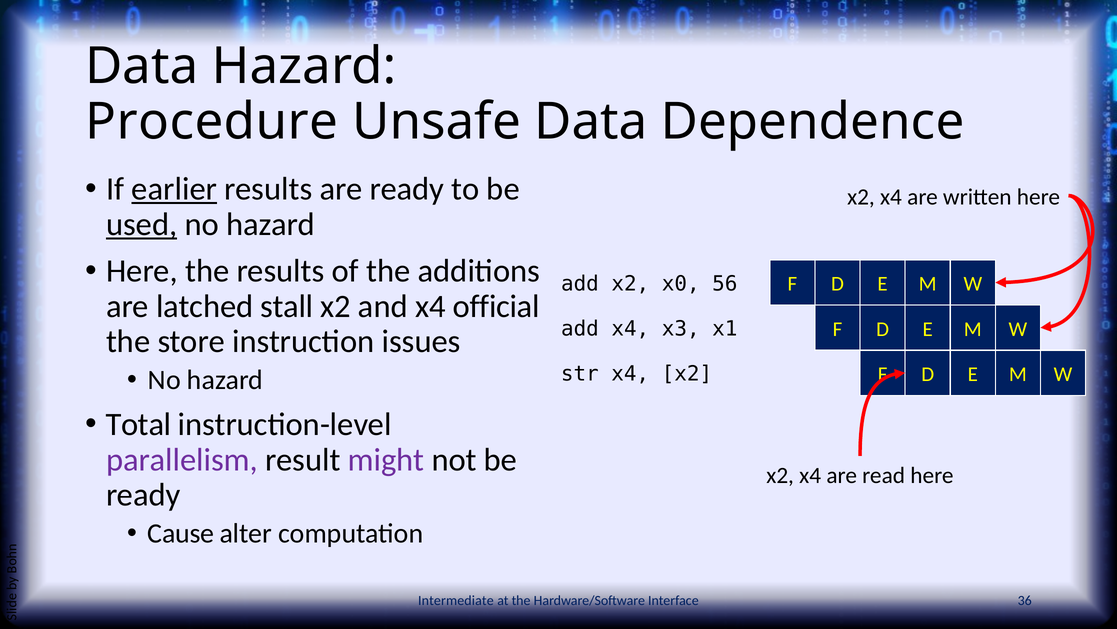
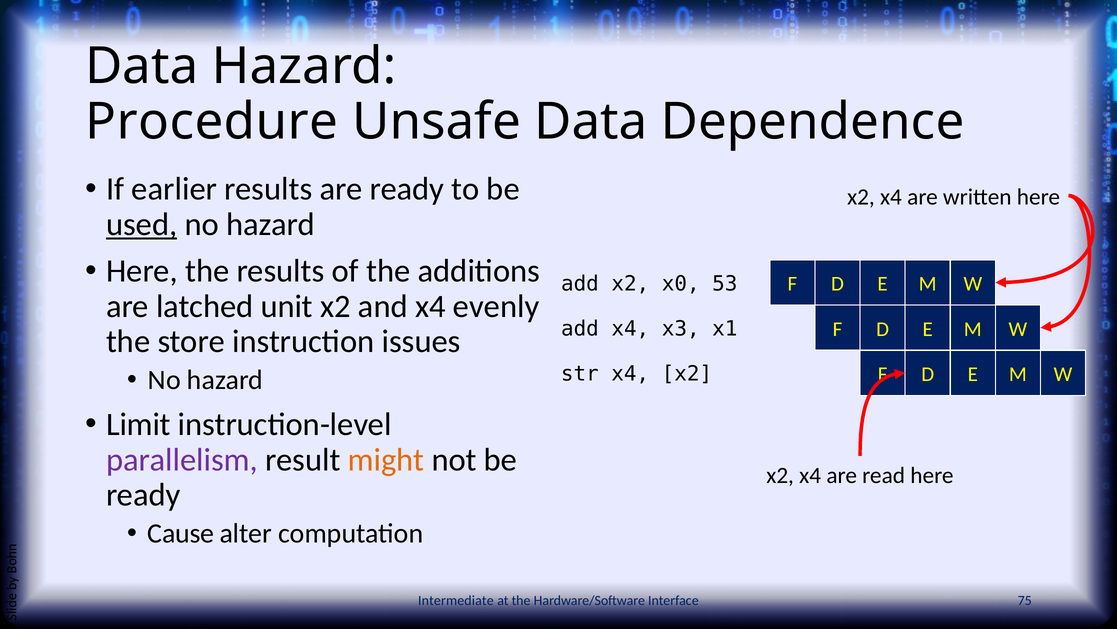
earlier underline: present -> none (174, 189)
56: 56 -> 53 (725, 283)
stall: stall -> unit (287, 306)
official: official -> evenly (496, 306)
Total: Total -> Limit (138, 424)
might colour: purple -> orange (386, 459)
36: 36 -> 75 (1025, 600)
